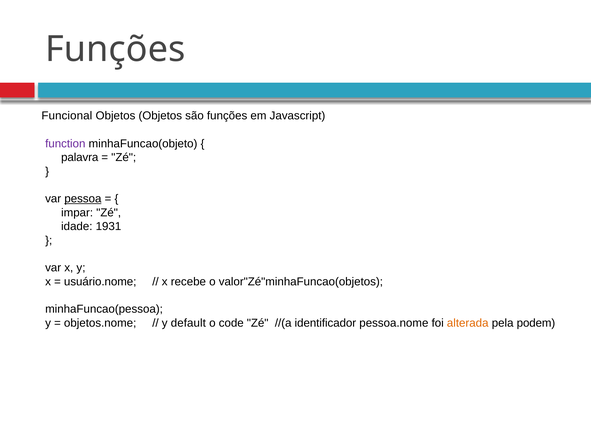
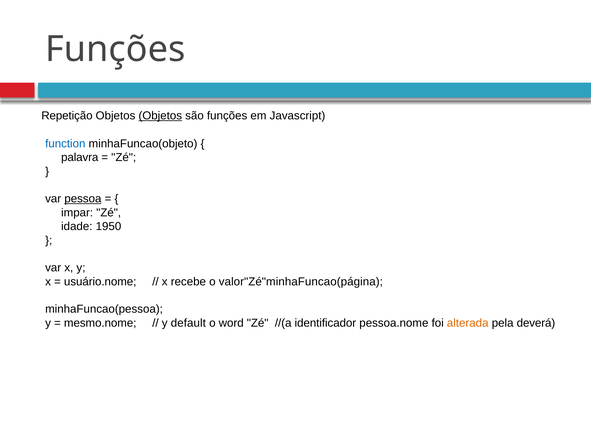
Funcional: Funcional -> Repetição (67, 116)
Objetos underline: none -> present (160, 116)
function colour: purple -> blue (65, 144)
1931: 1931 -> 1950 (108, 227)
valor"Zé"minhaFuncao(objetos: valor"Zé"minhaFuncao(objetos -> valor"Zé"minhaFuncao(página (301, 282)
objetos.nome: objetos.nome -> mesmo.nome (100, 323)
code: code -> word (231, 323)
podem: podem -> deverá (536, 323)
